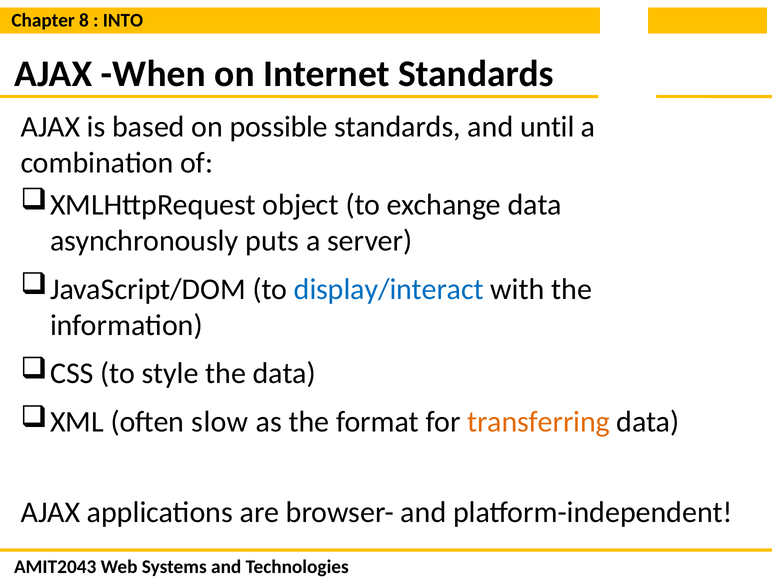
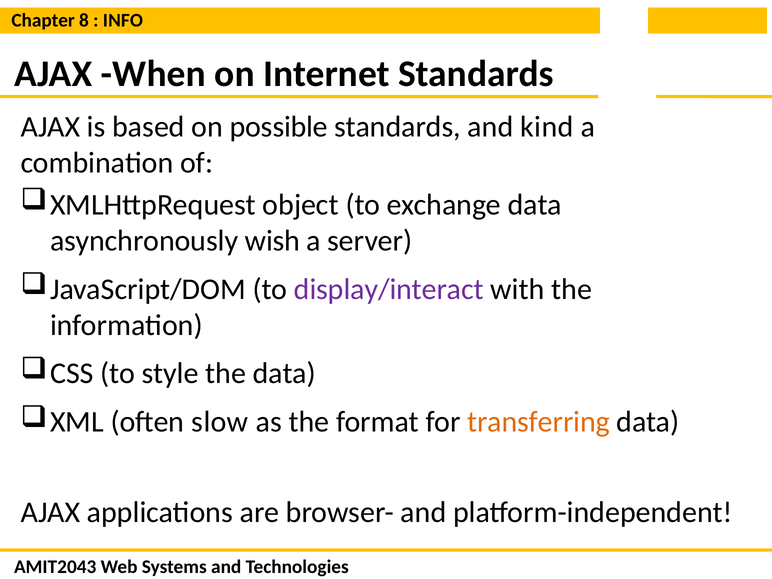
INTO: INTO -> INFO (123, 21)
until: until -> kind (547, 127)
puts: puts -> wish (272, 241)
display/interact colour: blue -> purple (389, 289)
